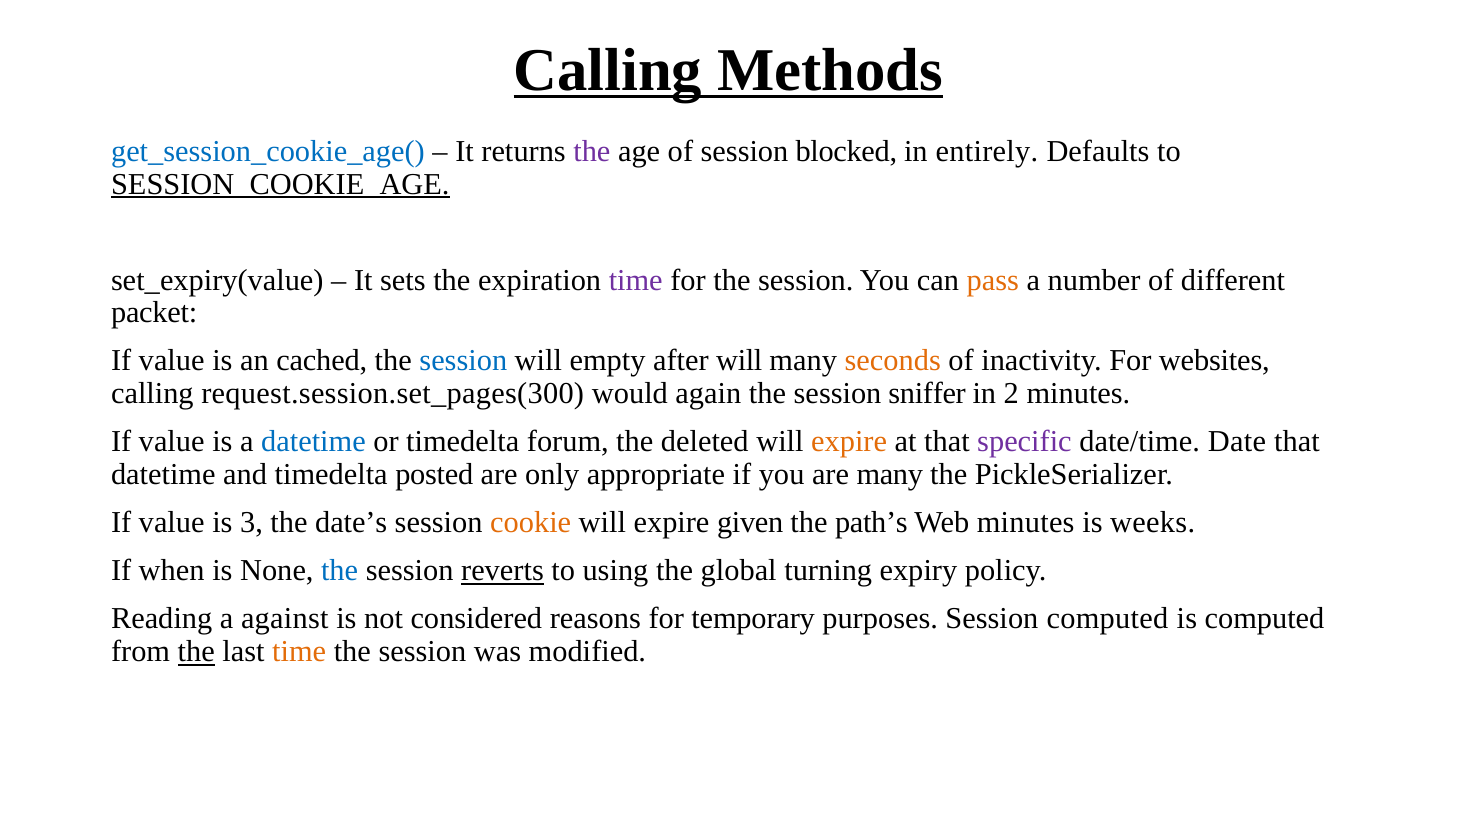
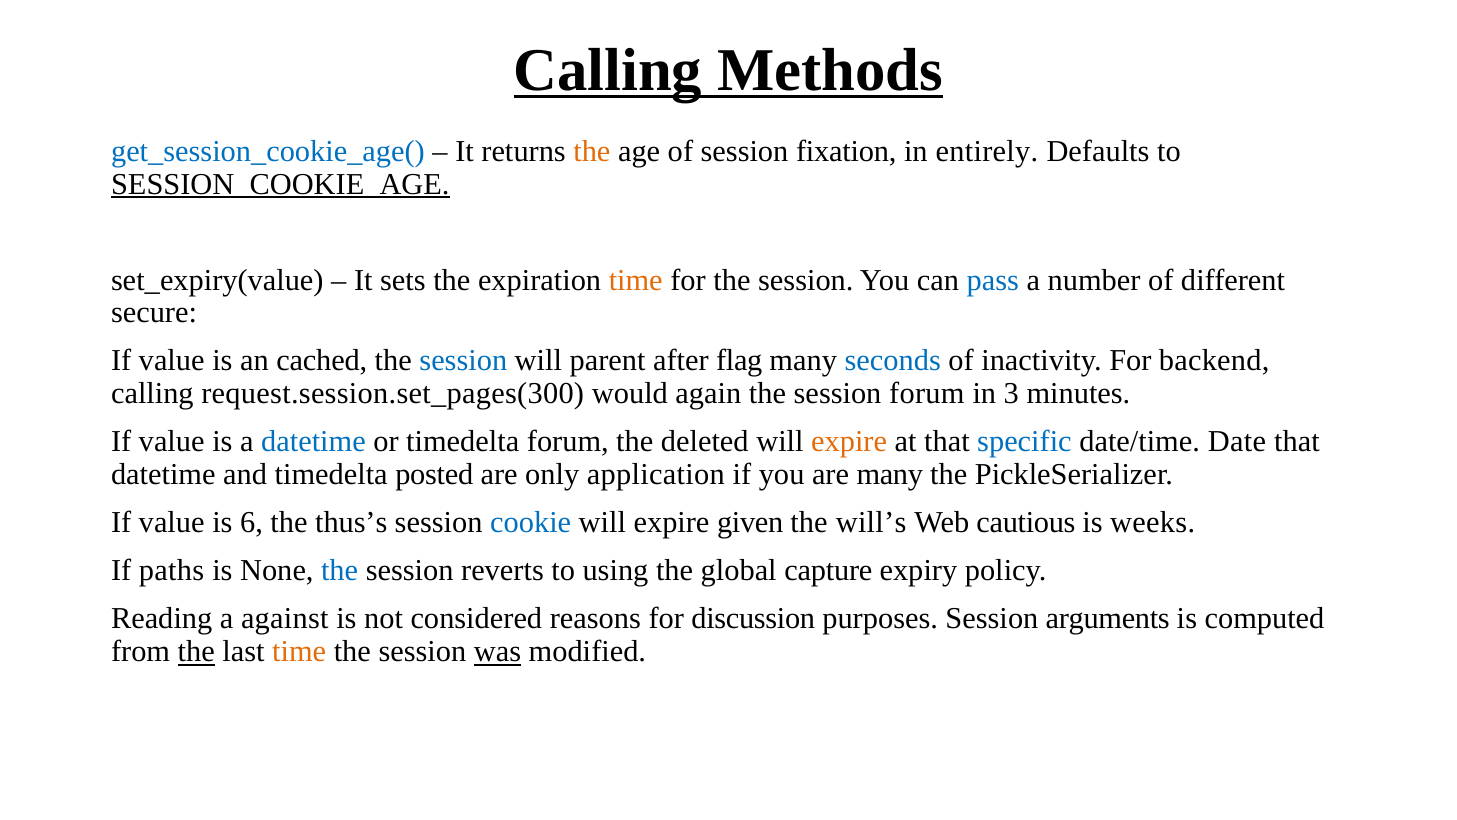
the colour: purple -> orange (592, 151)
blocked: blocked -> fixation (846, 151)
time colour: purple -> orange (636, 280)
pass colour: orange -> blue (993, 280)
packet: packet -> secure (154, 313)
empty: empty -> parent (608, 361)
after will: will -> flag (739, 361)
seconds colour: orange -> blue (893, 361)
websites: websites -> backend (1214, 361)
session sniffer: sniffer -> forum (927, 394)
2: 2 -> 3 (1011, 394)
specific colour: purple -> blue (1024, 442)
appropriate: appropriate -> application (656, 474)
3: 3 -> 6 (251, 522)
date’s: date’s -> thus’s (351, 522)
cookie colour: orange -> blue (531, 522)
path’s: path’s -> will’s (871, 522)
Web minutes: minutes -> cautious (1026, 522)
when: when -> paths (172, 570)
reverts underline: present -> none (502, 570)
turning: turning -> capture (828, 570)
temporary: temporary -> discussion (753, 618)
Session computed: computed -> arguments (1108, 618)
was underline: none -> present (497, 651)
